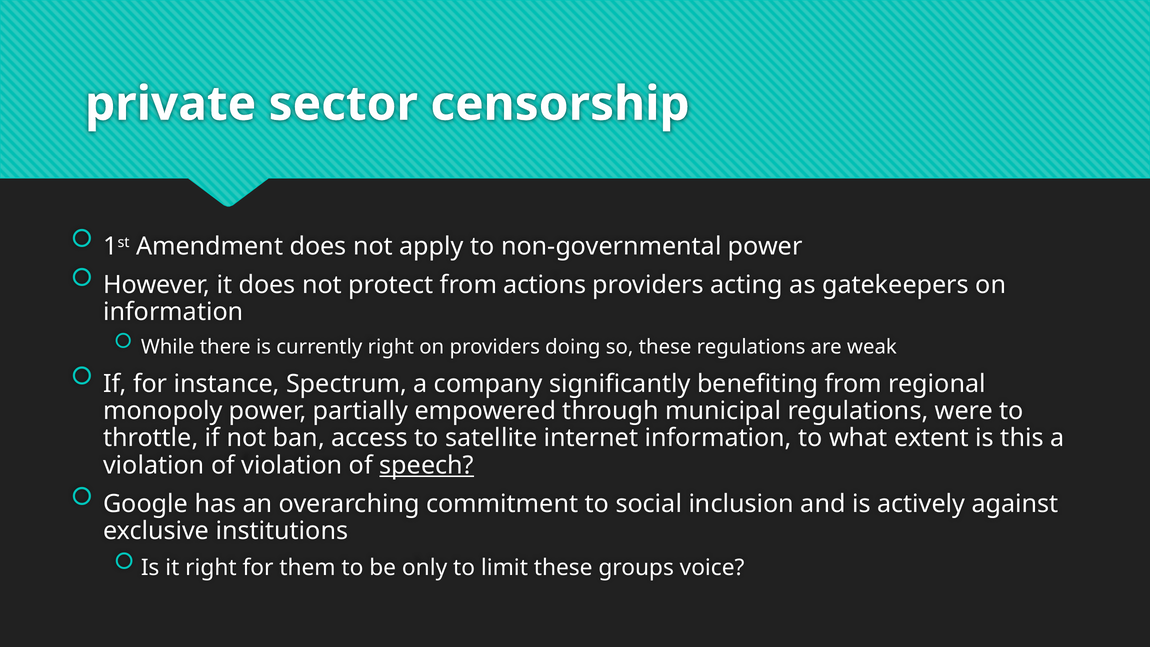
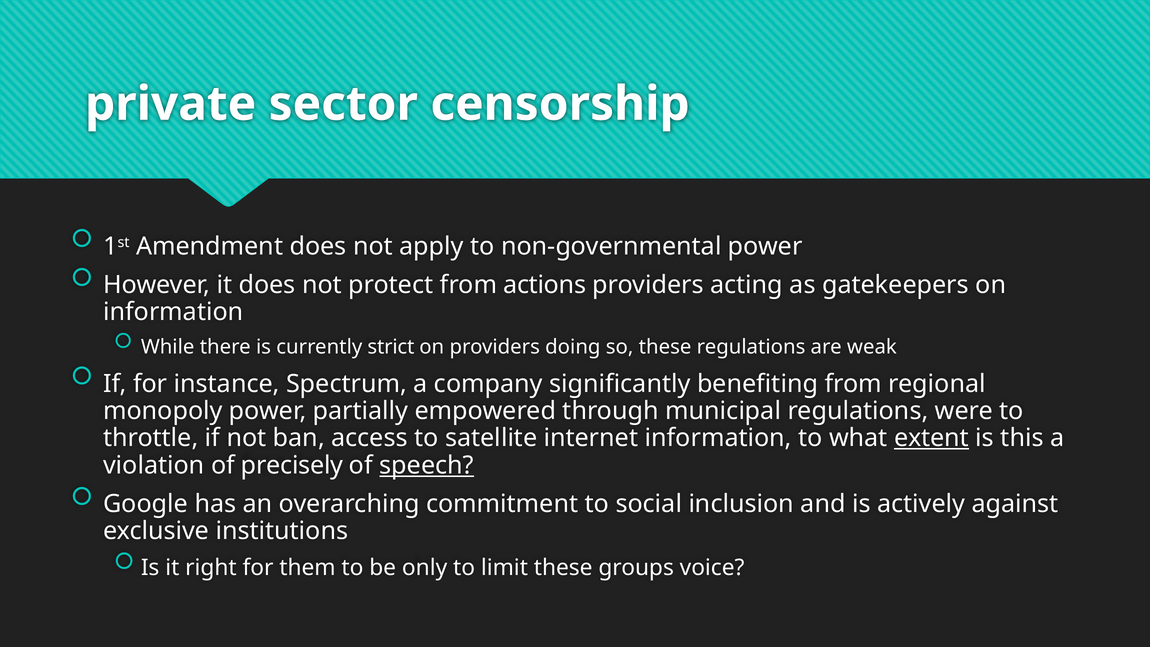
currently right: right -> strict (391, 347)
extent underline: none -> present (932, 438)
of violation: violation -> precisely (292, 465)
